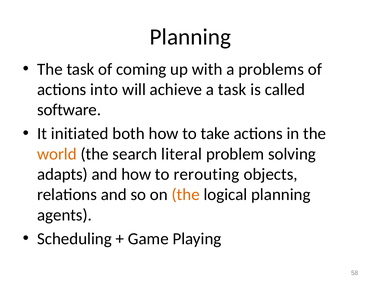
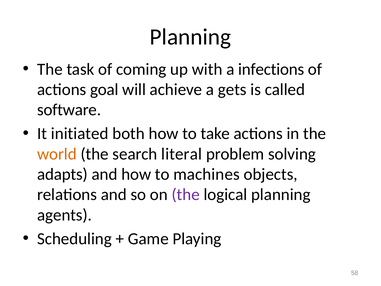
problems: problems -> infections (271, 69)
into: into -> goal (104, 89)
a task: task -> gets (232, 89)
rerouting: rerouting -> machines (206, 174)
the colour: orange -> purple (186, 194)
